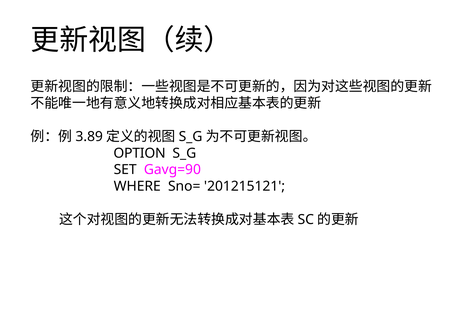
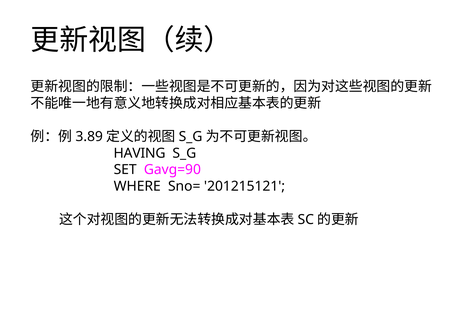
OPTION: OPTION -> HAVING (140, 153)
